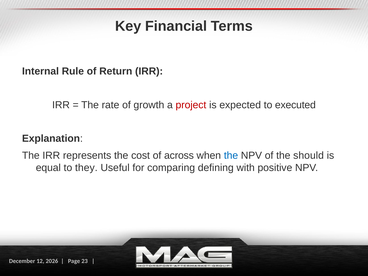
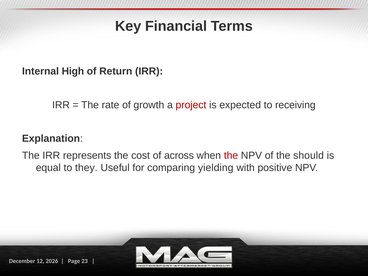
Rule: Rule -> High (73, 71)
executed: executed -> receiving (295, 105)
the colour: blue -> red (231, 155)
defining: defining -> yielding (216, 168)
